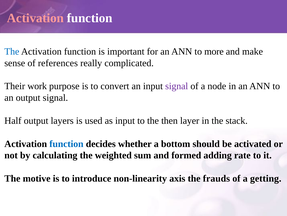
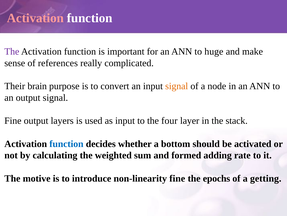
The colour: blue -> purple (12, 51)
more: more -> huge (214, 51)
work: work -> brain (37, 86)
signal colour: purple -> orange (177, 86)
Half: Half -> Fine (13, 120)
then: then -> four (169, 120)
non-linearity axis: axis -> fine (177, 178)
frauds: frauds -> epochs (216, 178)
